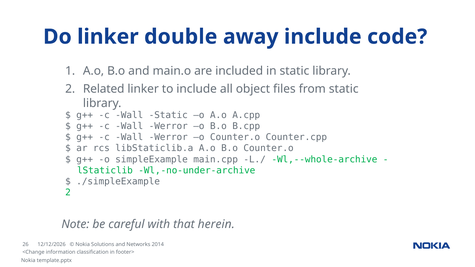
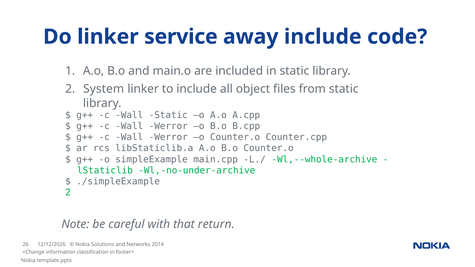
double: double -> service (181, 37)
Related: Related -> System (104, 89)
herein: herein -> return (216, 224)
